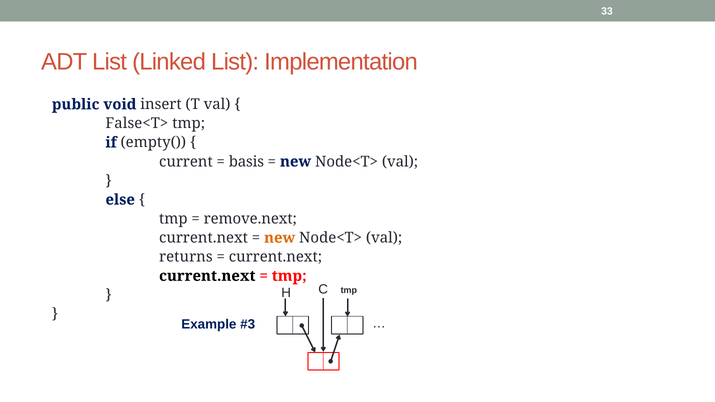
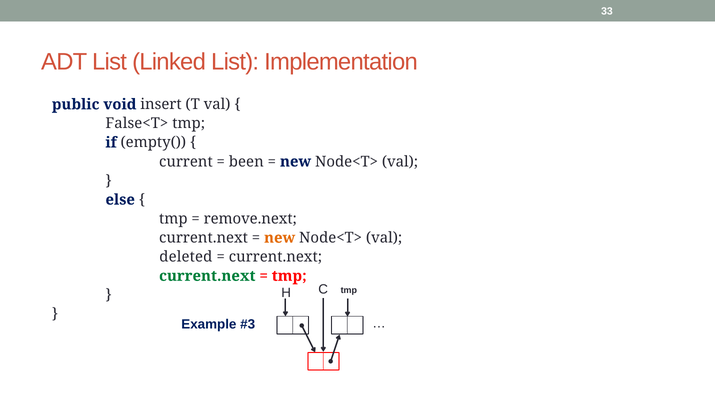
basis: basis -> been (246, 162)
returns: returns -> deleted (186, 257)
current.next colour: black -> green (207, 276)
